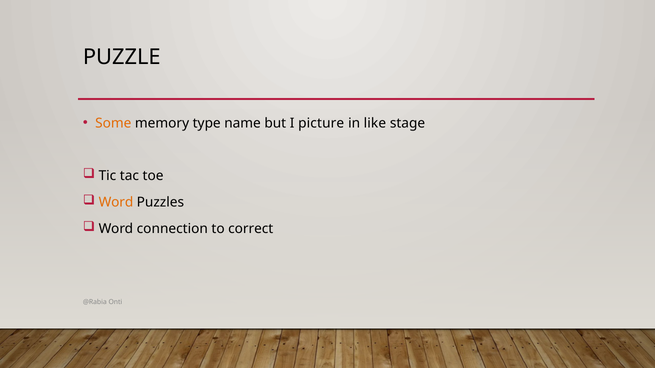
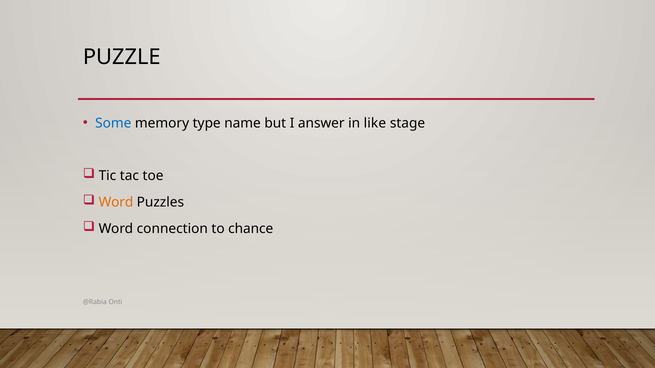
Some colour: orange -> blue (113, 123)
picture: picture -> answer (321, 123)
correct: correct -> chance (251, 229)
